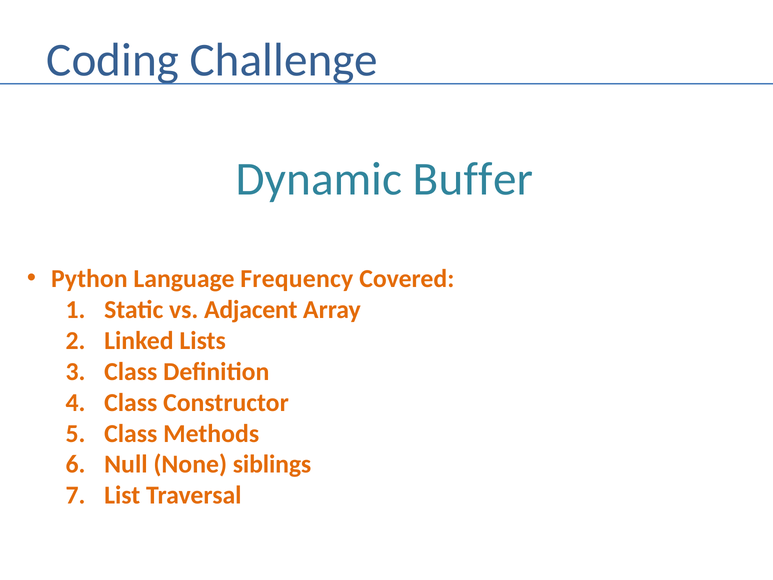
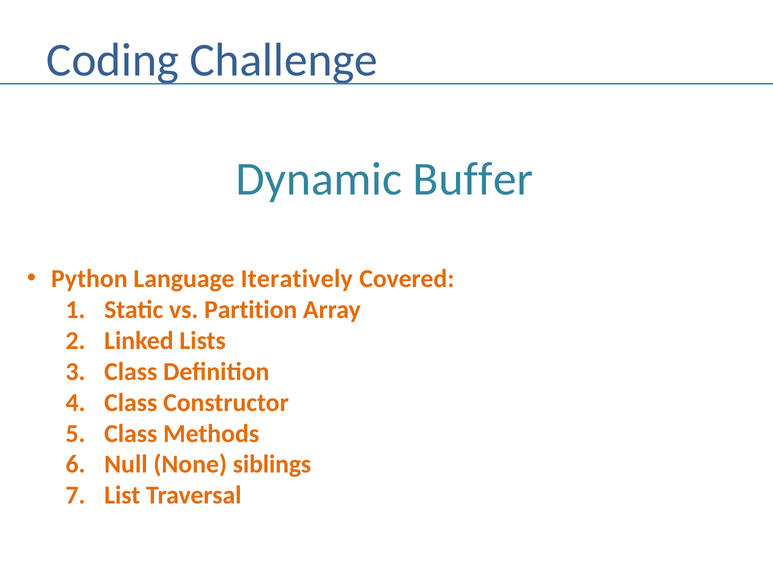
Frequency: Frequency -> Iteratively (297, 279)
Adjacent: Adjacent -> Partition (251, 310)
